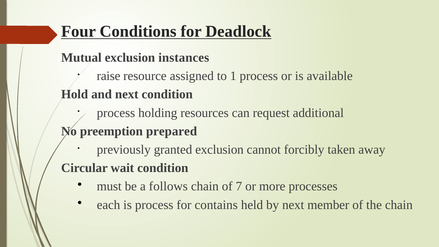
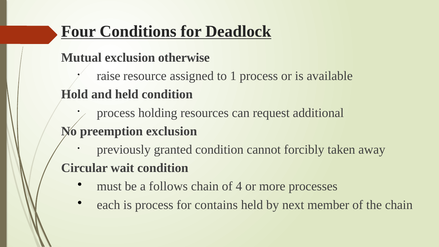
instances: instances -> otherwise (184, 58)
and next: next -> held (127, 94)
preemption prepared: prepared -> exclusion (172, 131)
granted exclusion: exclusion -> condition (219, 150)
7: 7 -> 4 (239, 186)
